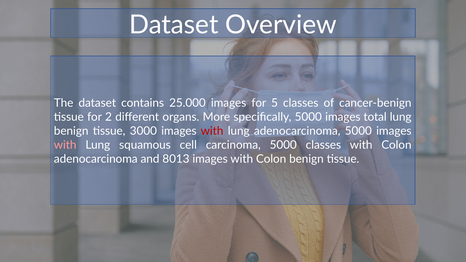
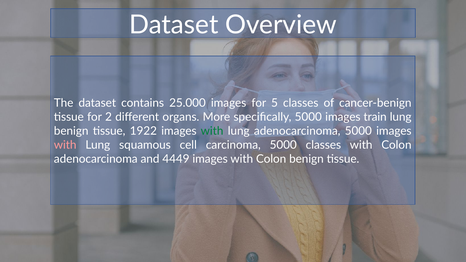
total: total -> train (375, 117)
3000: 3000 -> 1922 (143, 131)
with colour: red -> green (212, 131)
8013: 8013 -> 4449 (176, 159)
